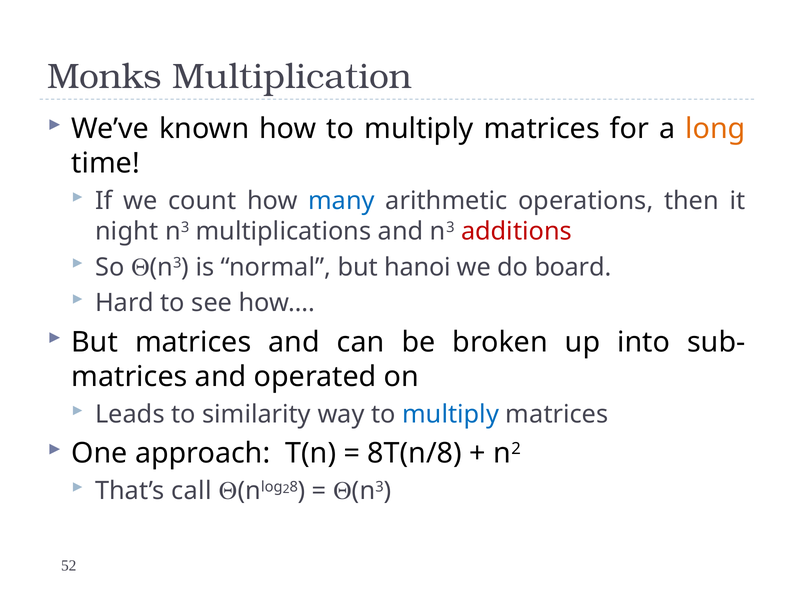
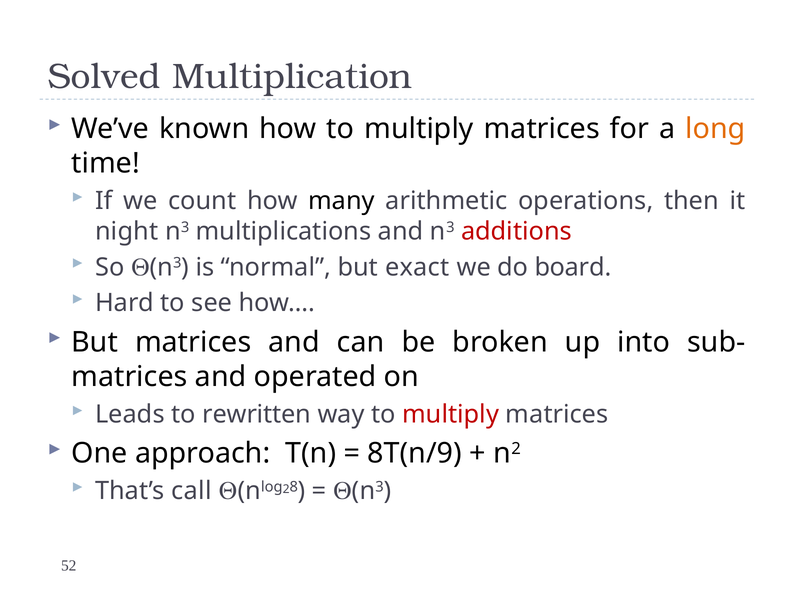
Monks: Monks -> Solved (104, 77)
many colour: blue -> black (341, 201)
hanoi: hanoi -> exact (417, 267)
similarity: similarity -> rewritten (257, 415)
multiply colour: blue -> red (451, 415)
8T(n/8: 8T(n/8 -> 8T(n/9 (415, 454)
